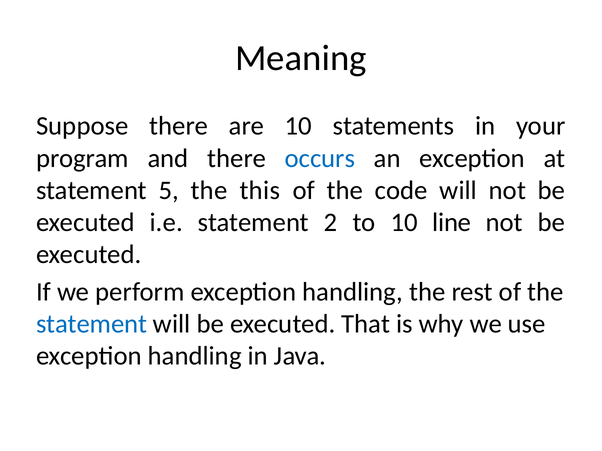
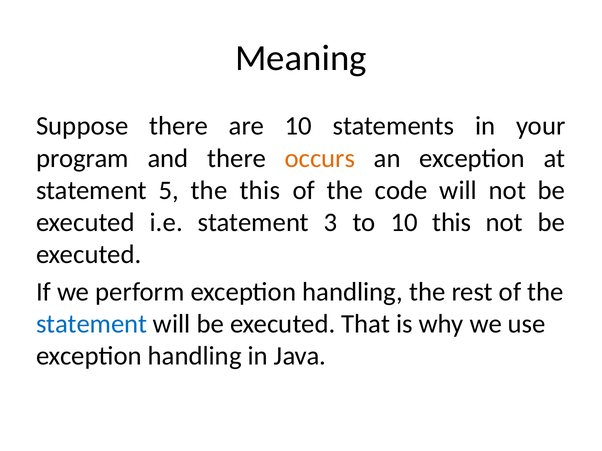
occurs colour: blue -> orange (320, 158)
2: 2 -> 3 (331, 223)
10 line: line -> this (452, 223)
